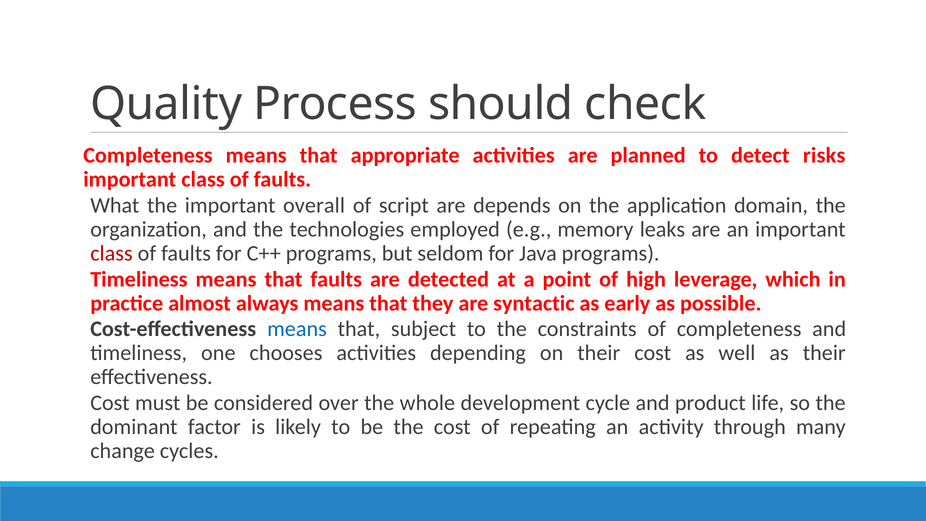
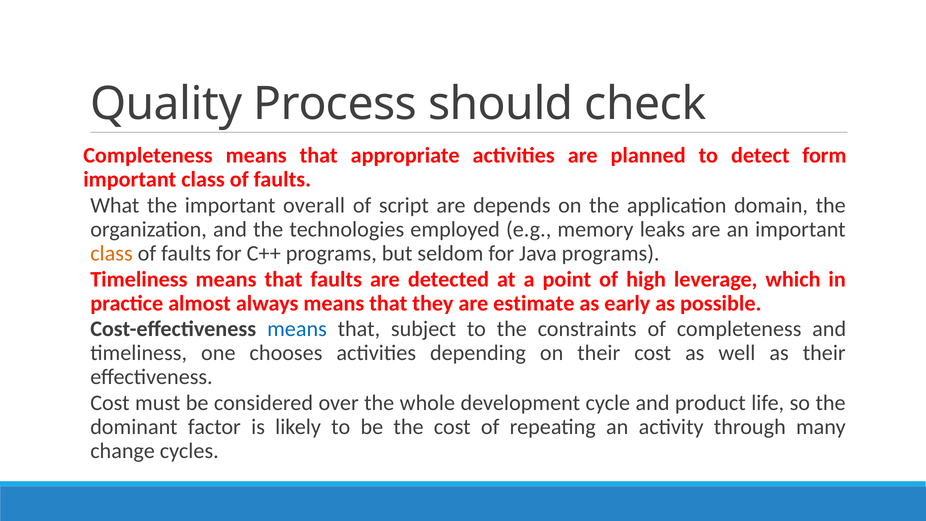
risks: risks -> form (824, 156)
class colour: red -> orange (111, 253)
syntactic: syntactic -> estimate (534, 303)
